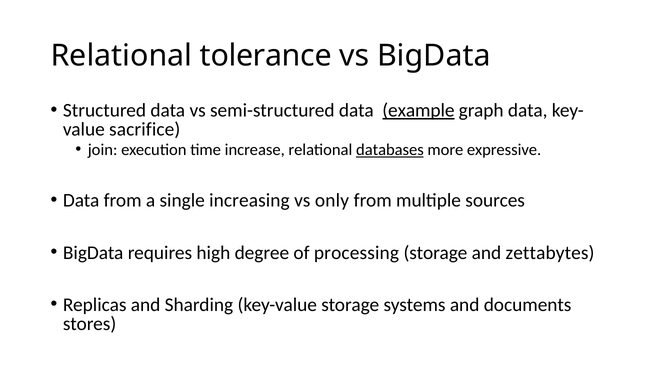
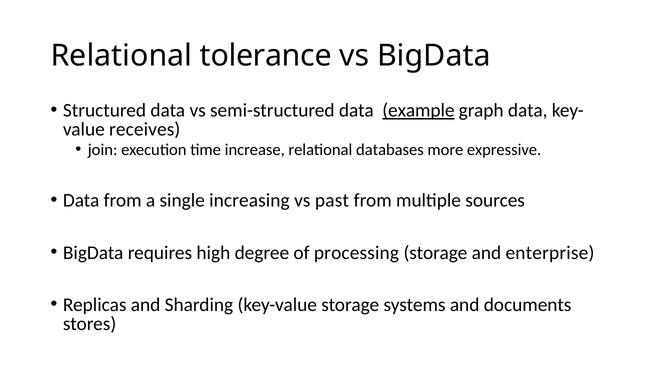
sacrifice: sacrifice -> receives (145, 129)
databases underline: present -> none (390, 150)
only: only -> past (332, 201)
zettabytes: zettabytes -> enterprise (550, 253)
